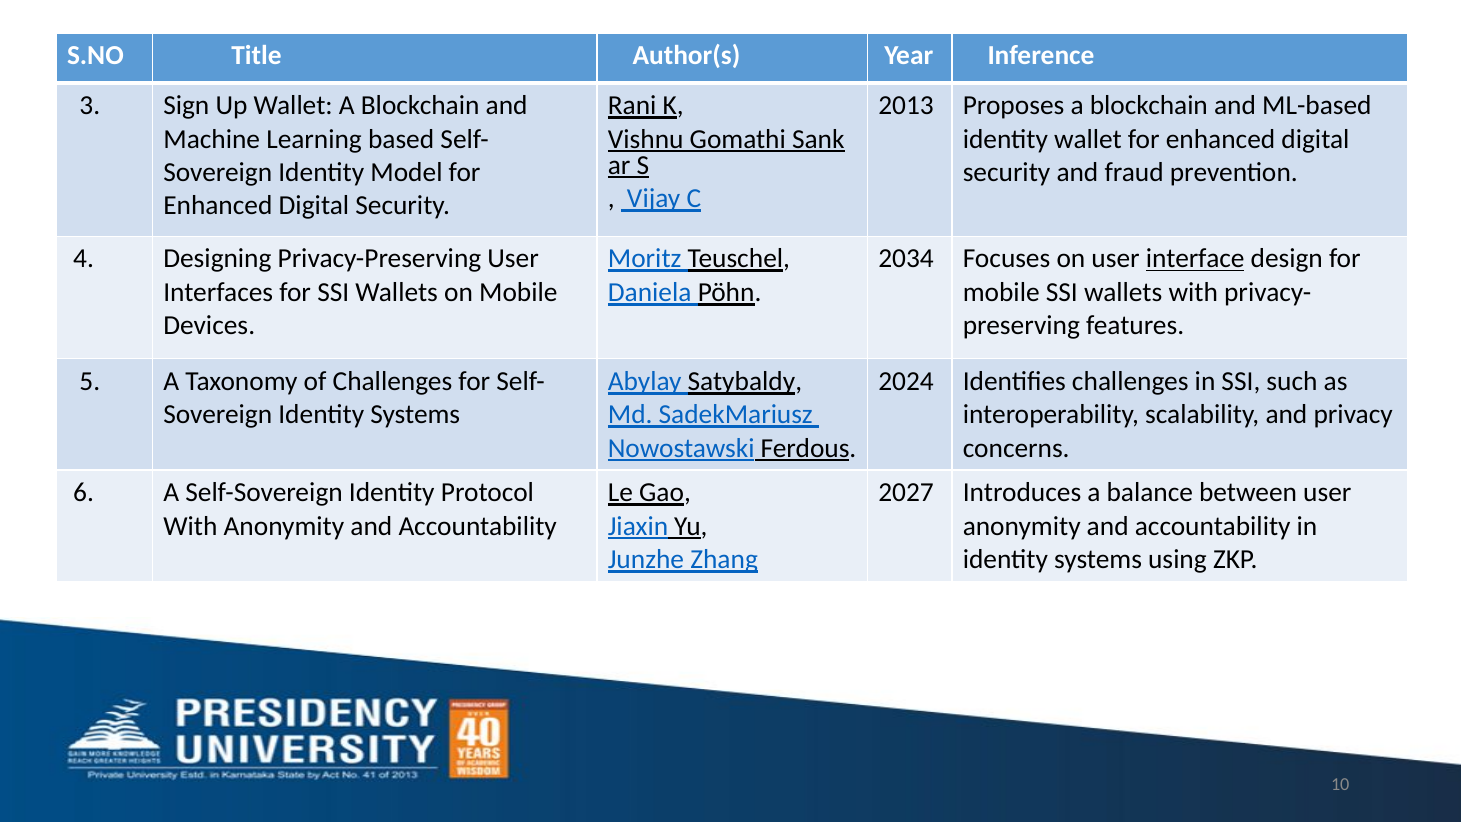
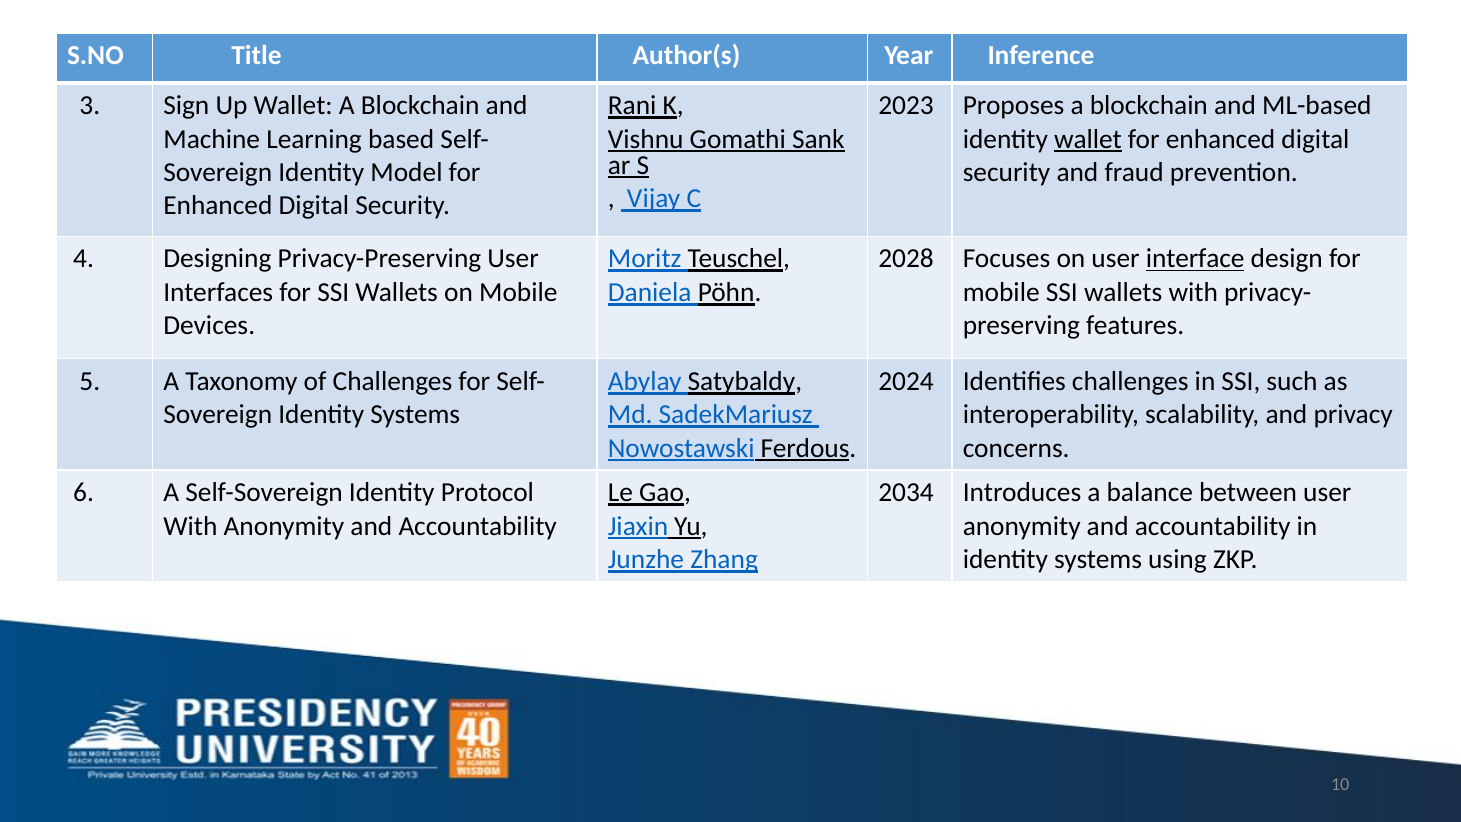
2013: 2013 -> 2023 (906, 105)
wallet underline: none -> present (1088, 139)
2034: 2034 -> 2028 (906, 259)
2027: 2027 -> 2034 (906, 492)
